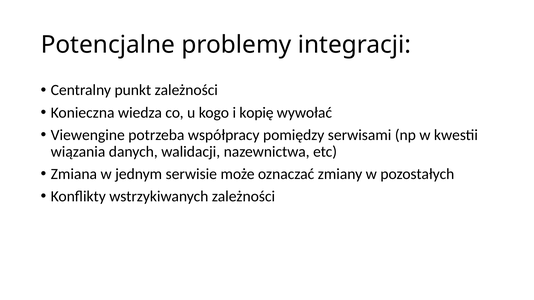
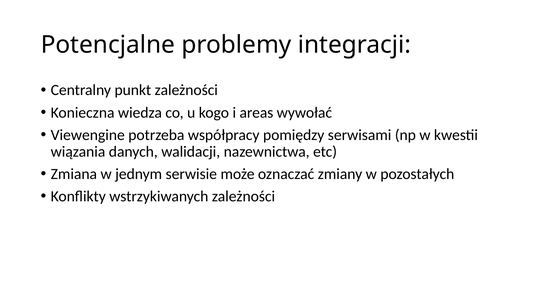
kopię: kopię -> areas (256, 113)
